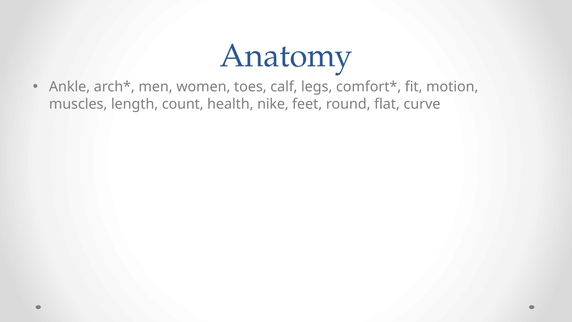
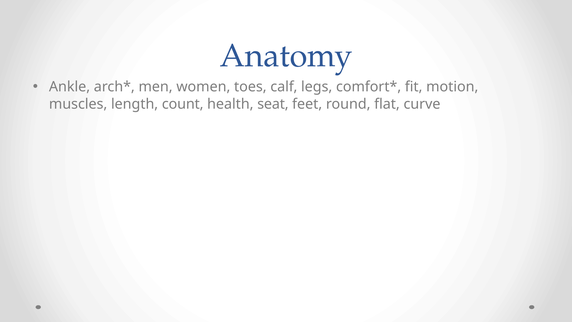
nike: nike -> seat (273, 104)
